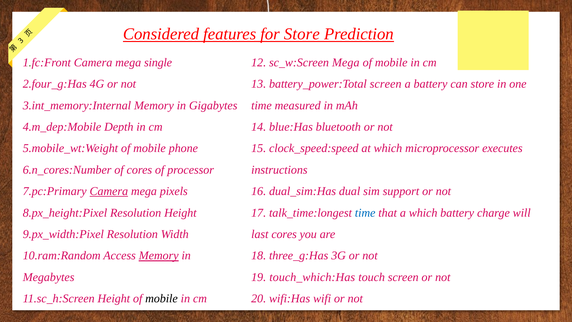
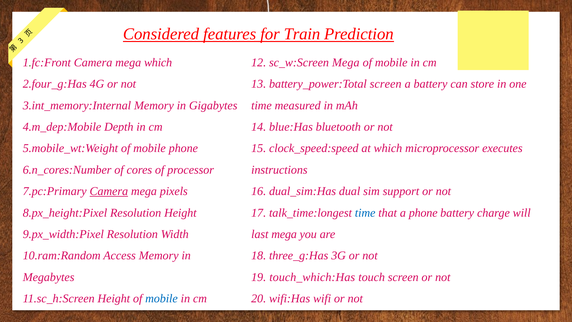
for Store: Store -> Train (302, 34)
mega single: single -> which (158, 62)
a which: which -> phone (423, 213)
last cores: cores -> mega (284, 234)
Memory underline: present -> none (159, 256)
mobile colour: black -> blue (162, 298)
